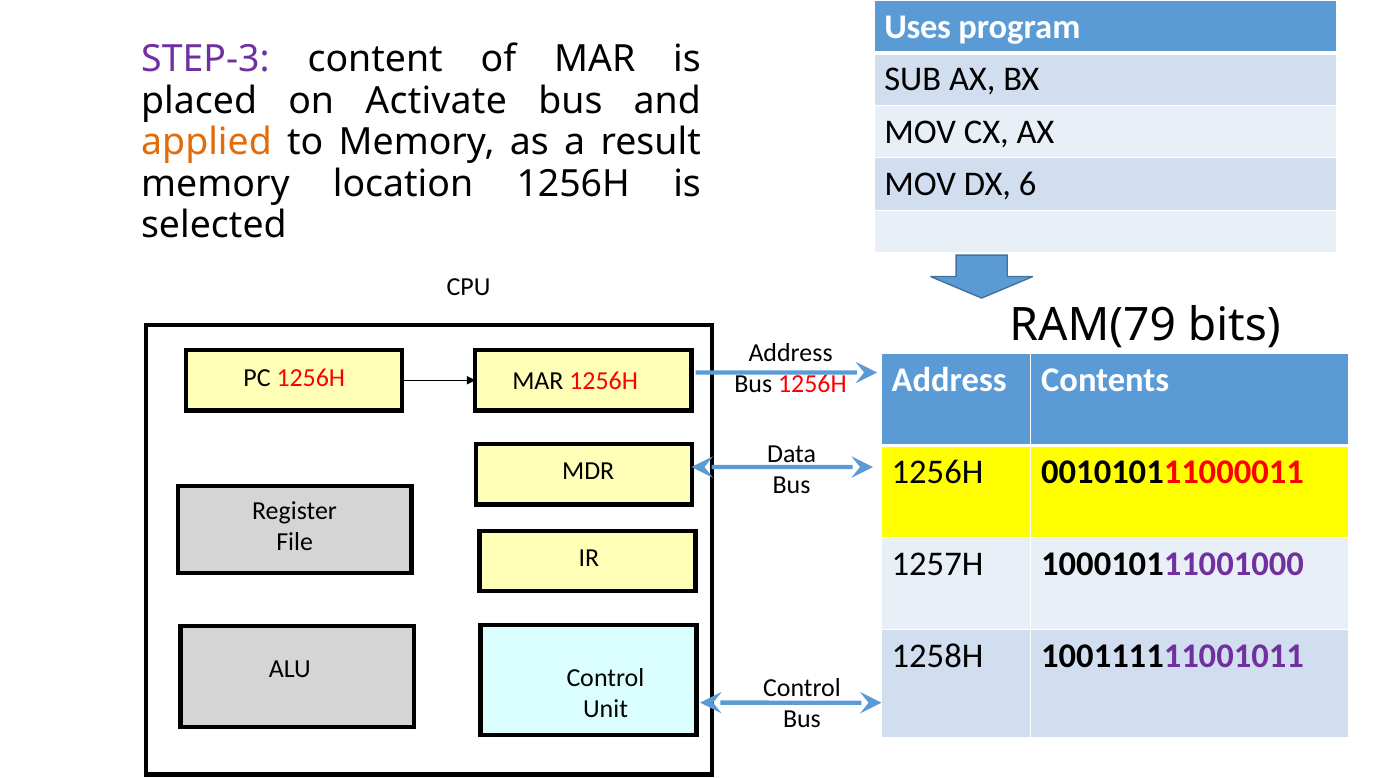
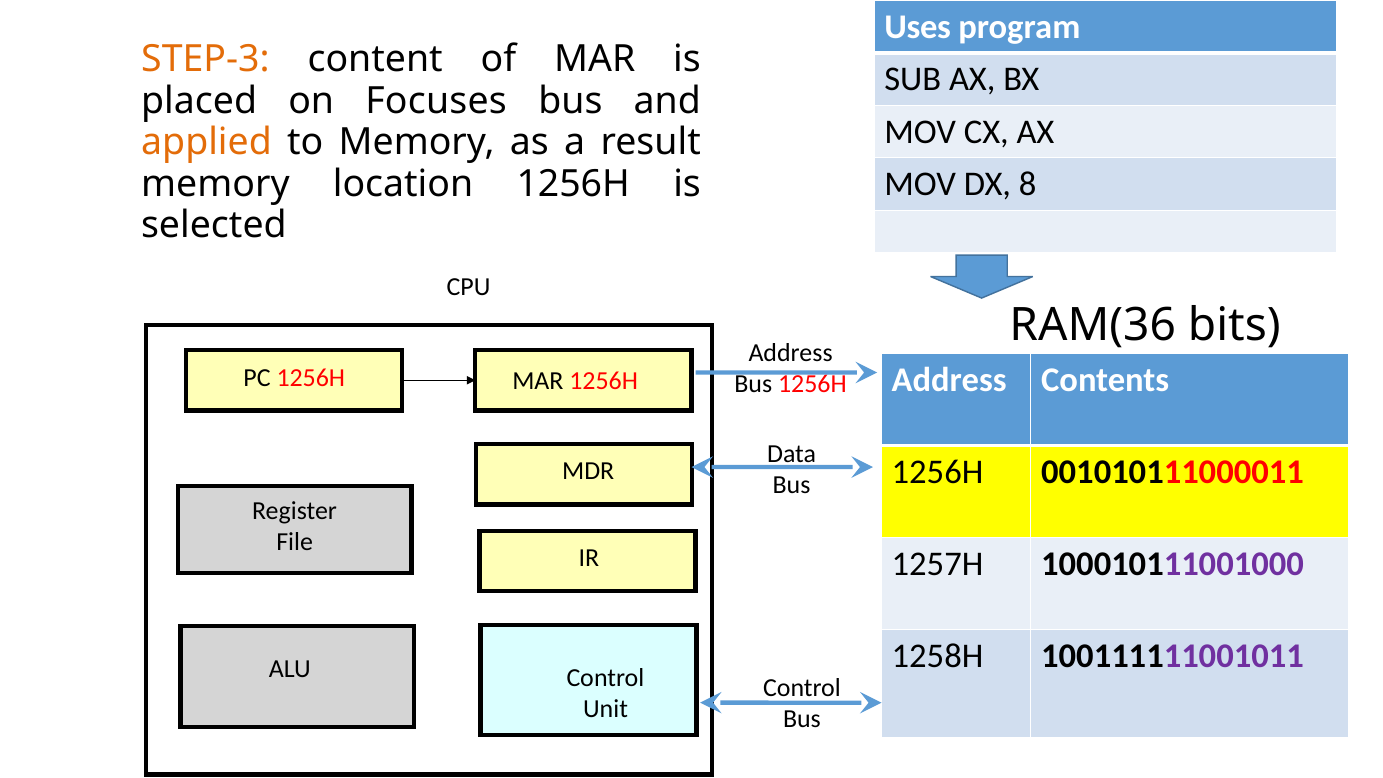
STEP-3 colour: purple -> orange (205, 59)
Activate: Activate -> Focuses (436, 101)
6: 6 -> 8 (1028, 184)
RAM(79: RAM(79 -> RAM(36 (1093, 325)
